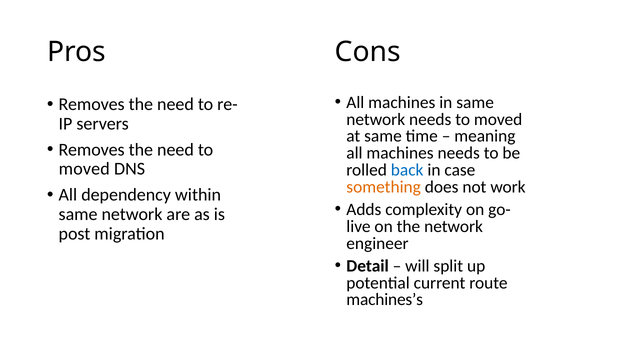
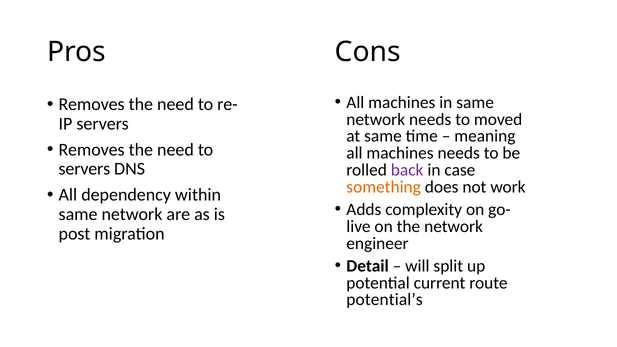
moved: moved -> servers (84, 169)
back colour: blue -> purple (407, 170)
machines’s: machines’s -> potential’s (385, 300)
